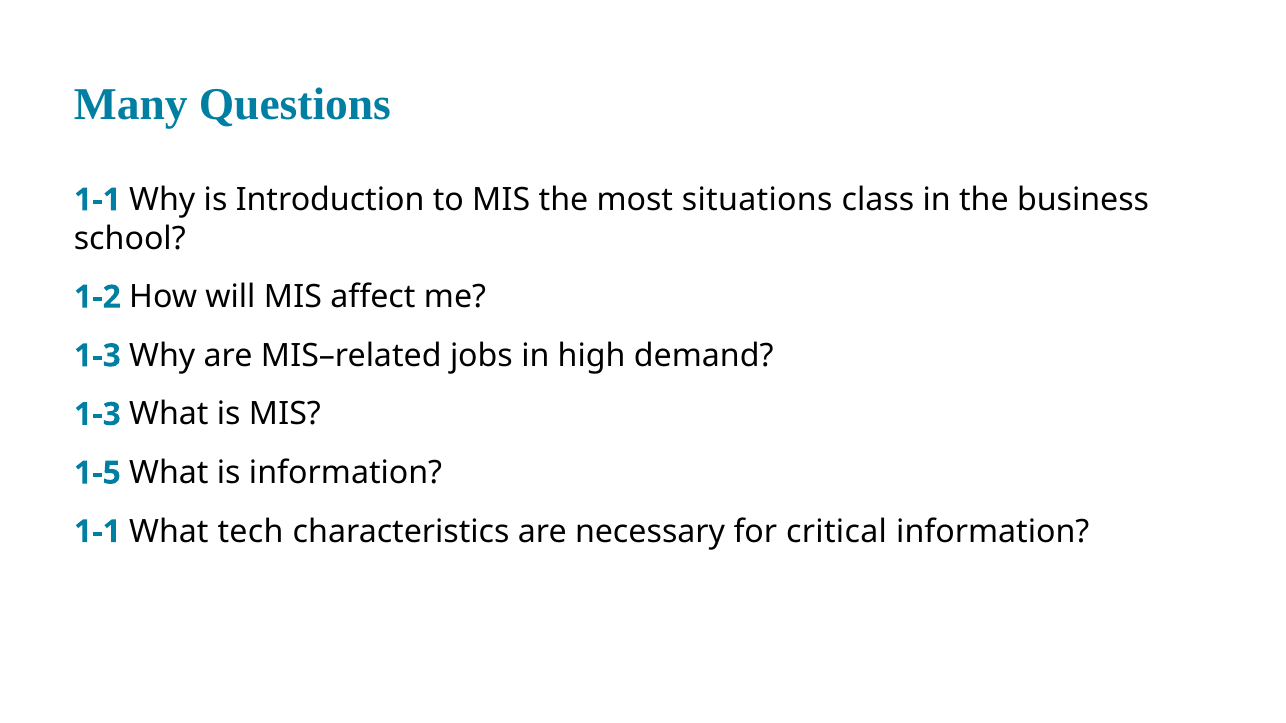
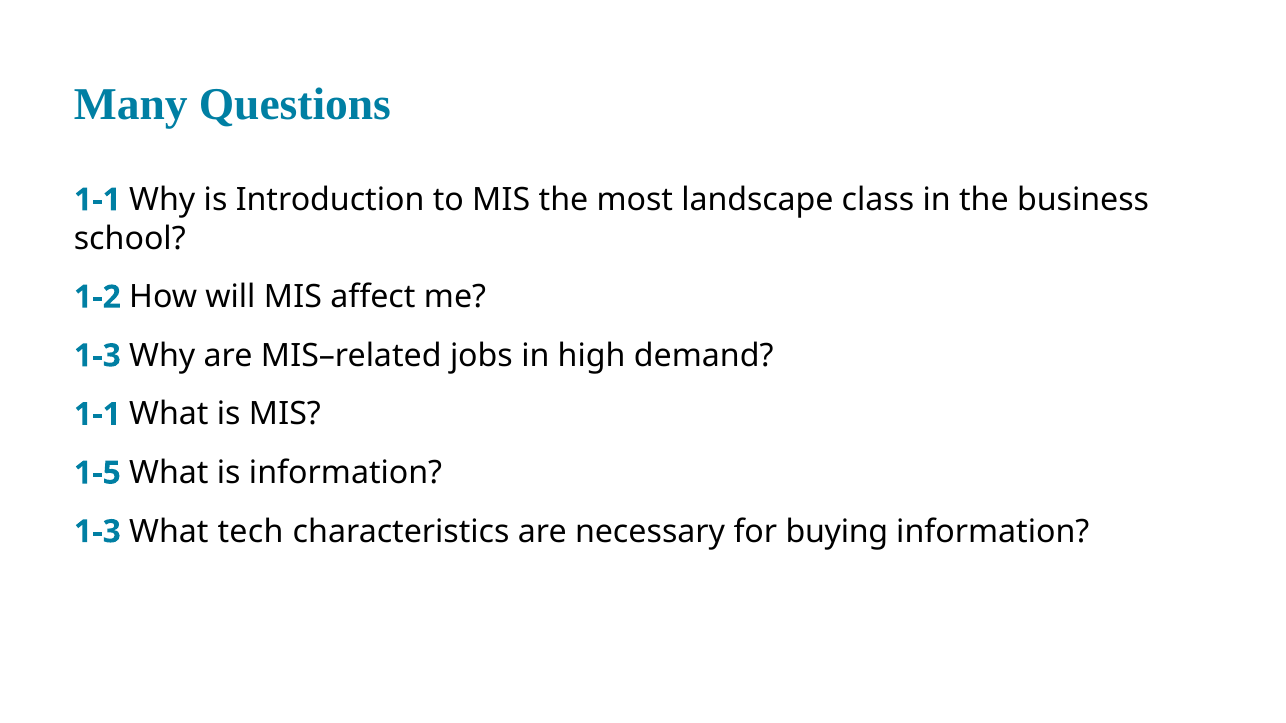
situations: situations -> landscape (757, 200)
1-3: 1-3 -> 1-1 (97, 415)
1-1: 1-1 -> 1-3 (97, 532)
critical: critical -> buying (837, 532)
